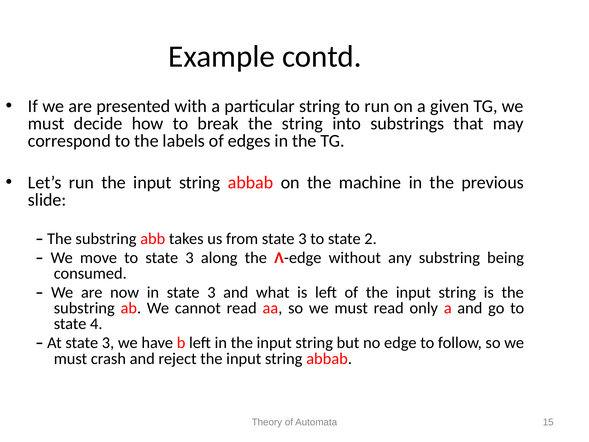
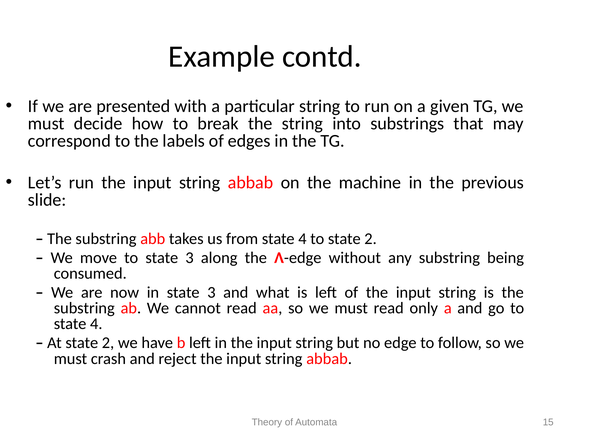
from state 3: 3 -> 4 (302, 239)
At state 3: 3 -> 2 (108, 343)
